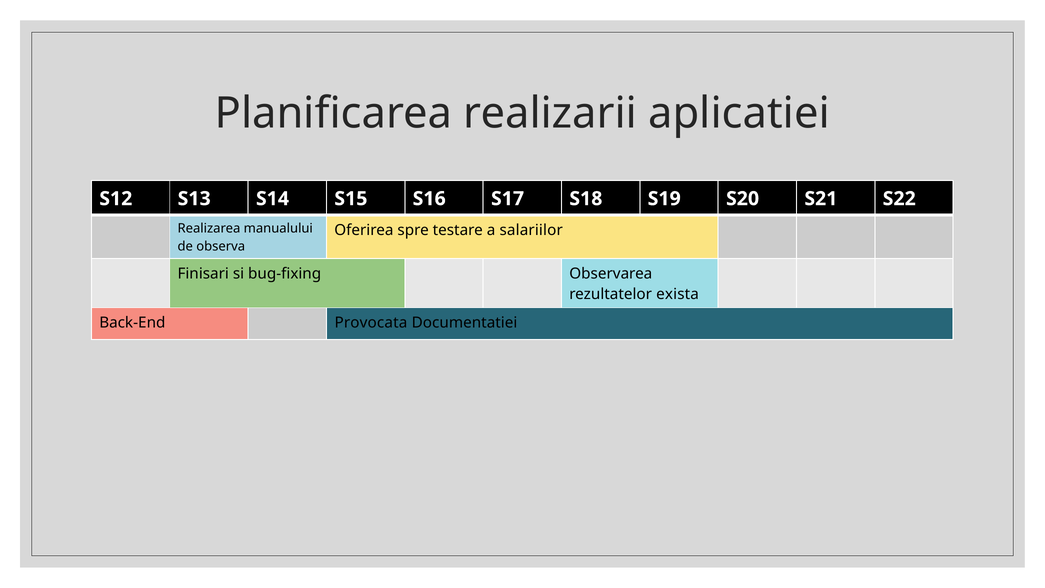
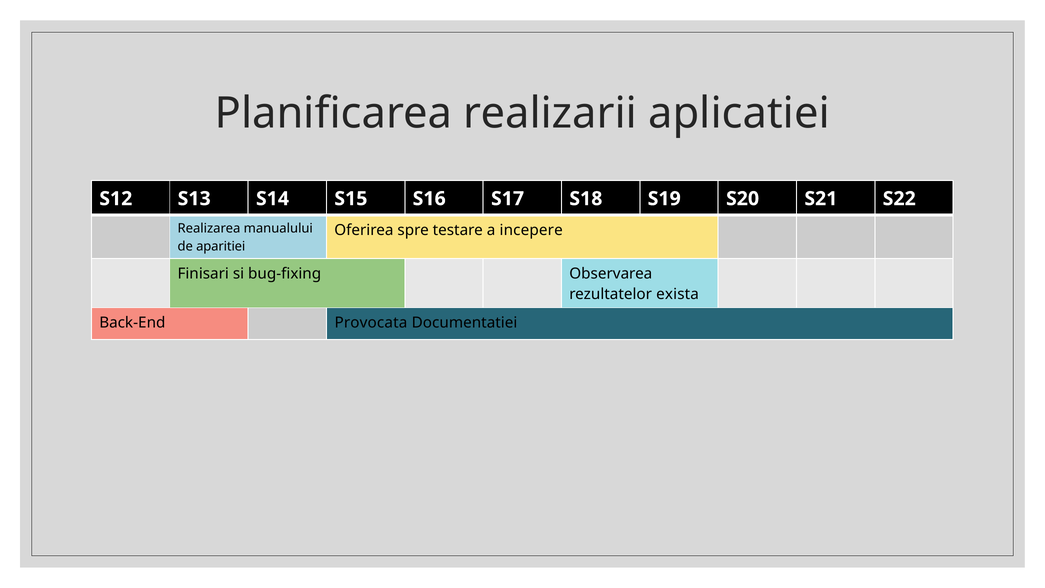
salariilor: salariilor -> incepere (531, 230)
observa: observa -> aparitiei (221, 246)
